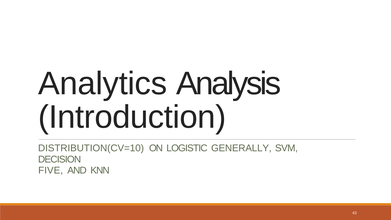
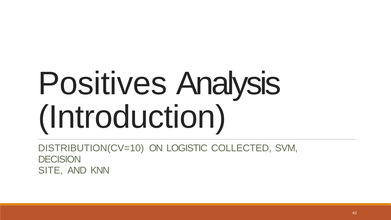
Analytics: Analytics -> Positives (103, 84)
GENERALLY: GENERALLY -> COLLECTED (241, 148)
FIVE: FIVE -> SITE (51, 170)
